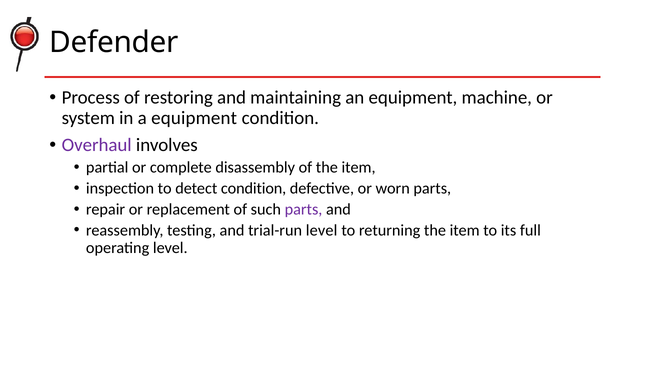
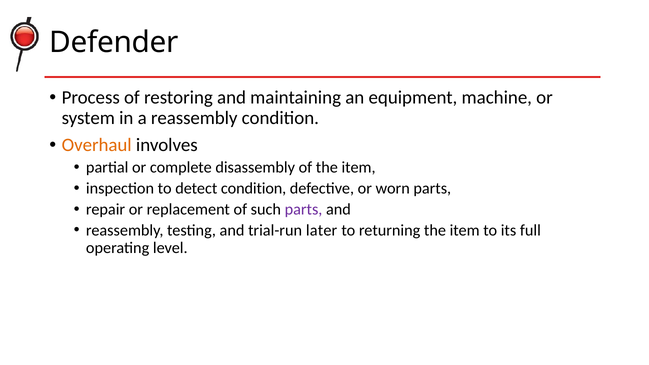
a equipment: equipment -> reassembly (194, 118)
Overhaul colour: purple -> orange (97, 145)
trial-run level: level -> later (322, 230)
